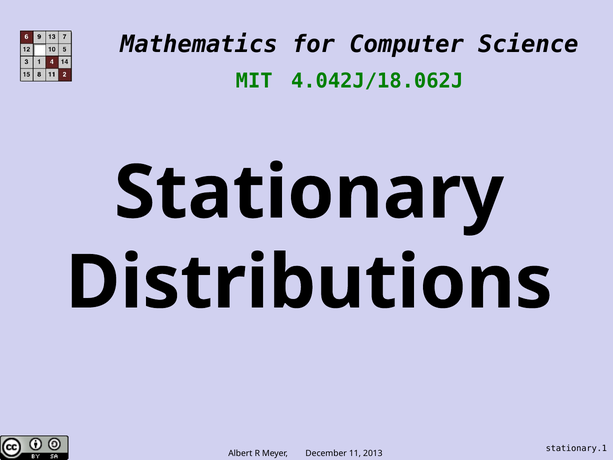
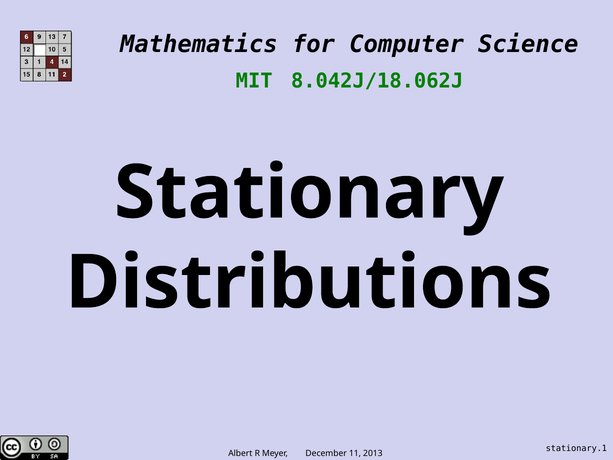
4.042J/18.062J: 4.042J/18.062J -> 8.042J/18.062J (377, 81)
